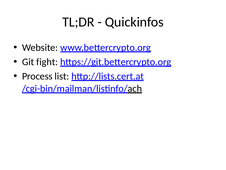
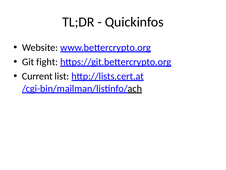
Process: Process -> Current (37, 76)
